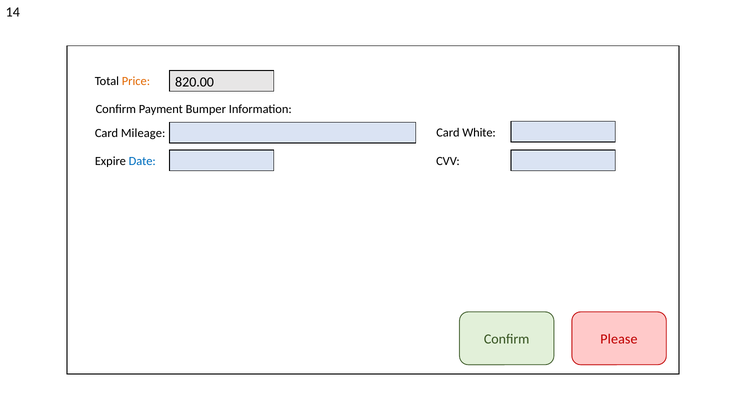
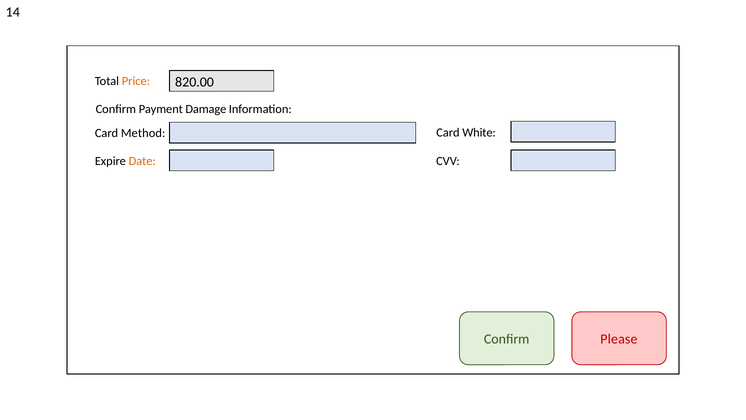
Bumper: Bumper -> Damage (206, 109)
Mileage: Mileage -> Method (143, 133)
Date colour: blue -> orange (142, 161)
